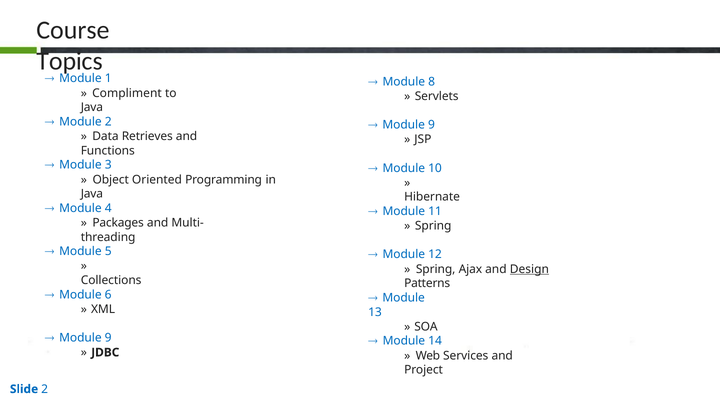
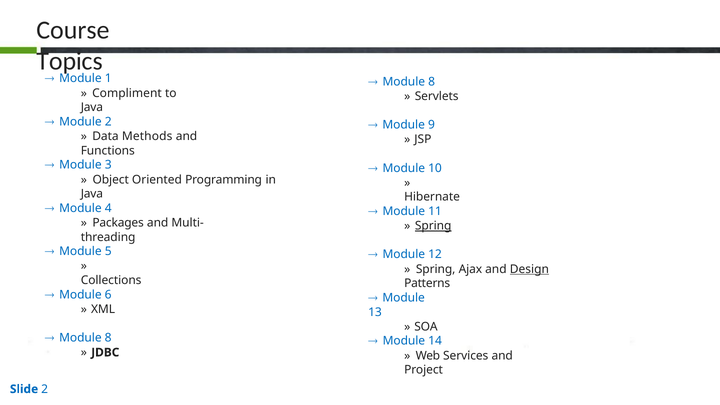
Retrieves: Retrieves -> Methods (147, 136)
Spring underline: none -> present (433, 226)
9: 9 -> 8 (108, 338)
